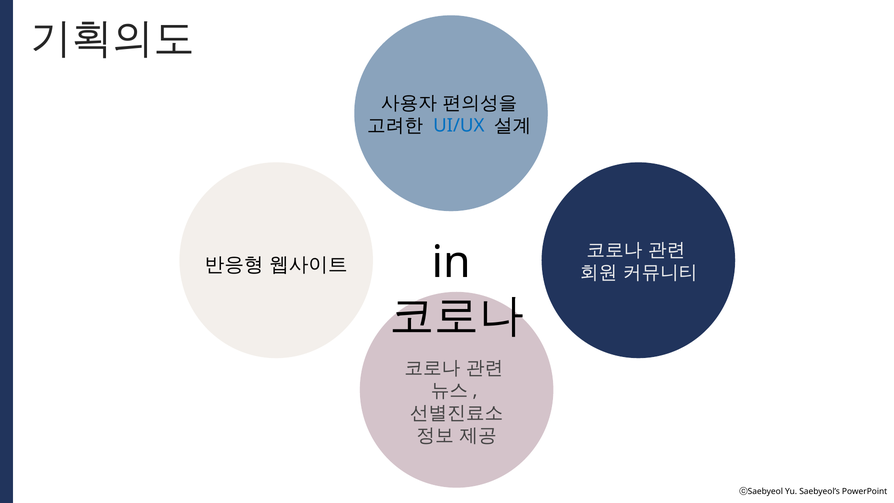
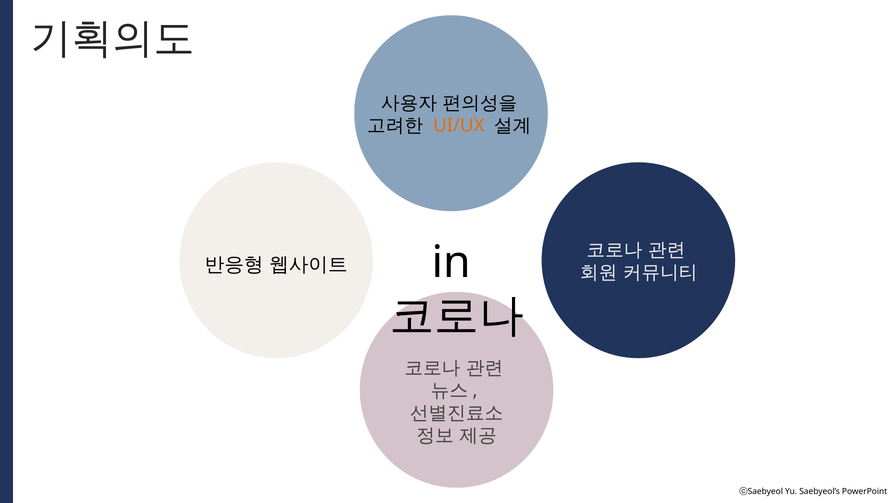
UI/UX colour: blue -> orange (459, 125)
